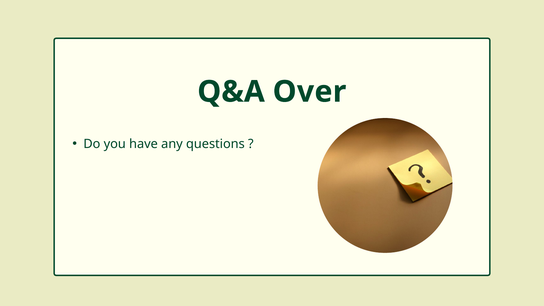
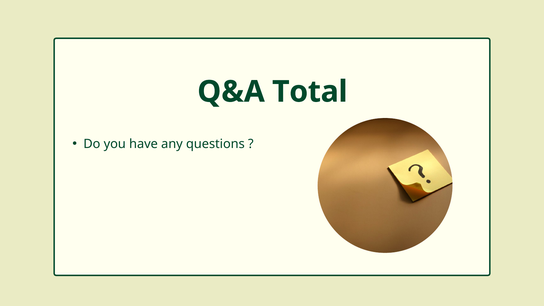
Over: Over -> Total (310, 92)
